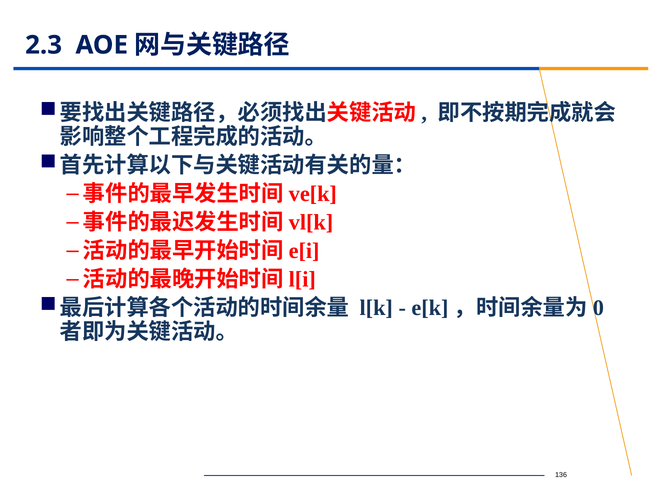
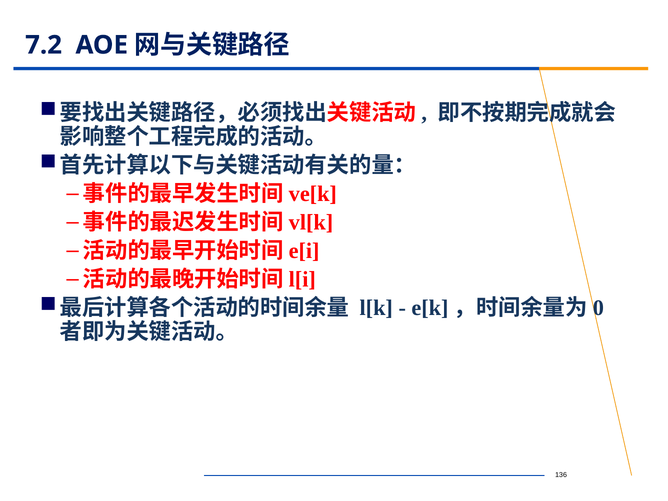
2.3: 2.3 -> 7.2 (44, 45)
